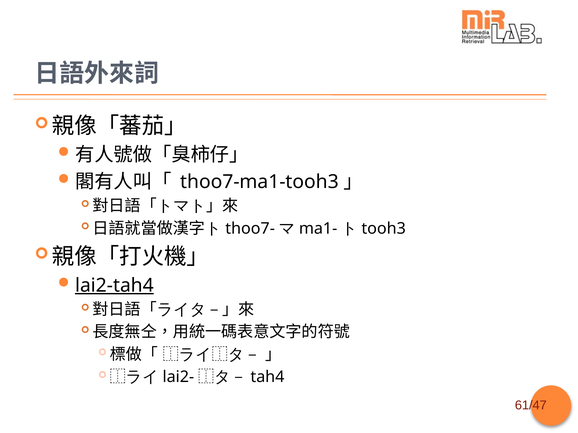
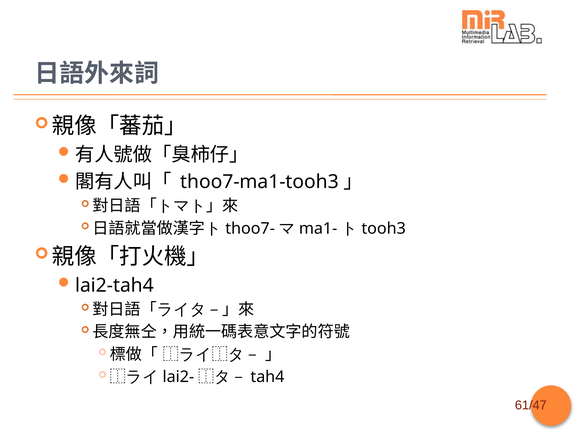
lai2-tah4 underline: present -> none (114, 286)
